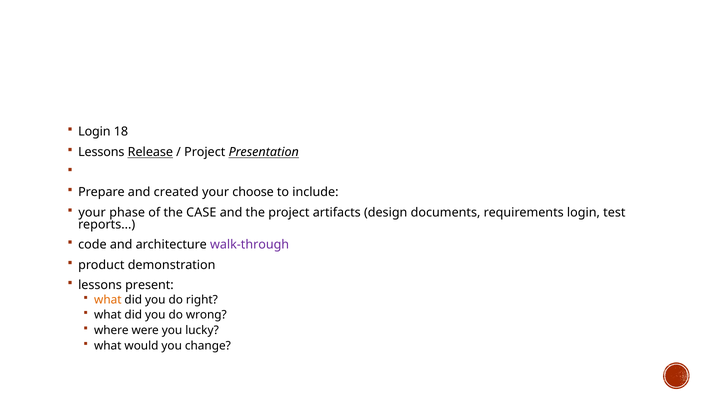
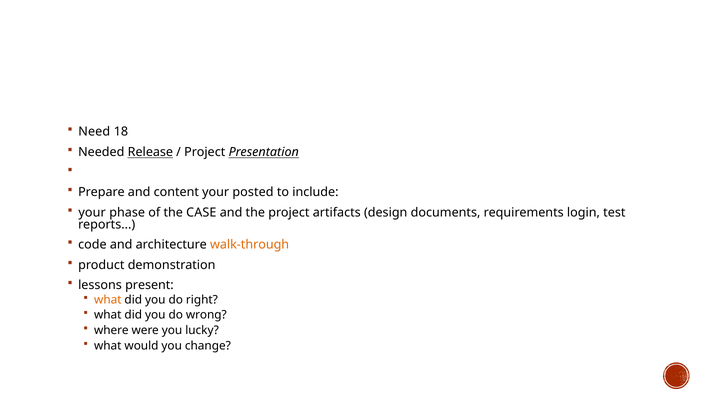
Login: Login -> Need (94, 132)
Lessons: Lessons -> Needed (101, 152)
created: created -> content (176, 192)
choose: choose -> posted (253, 192)
walk-through colour: purple -> orange (250, 245)
